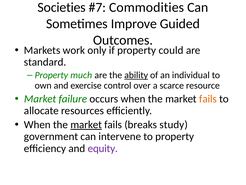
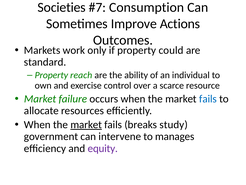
Commodities: Commodities -> Consumption (147, 7)
Guided: Guided -> Actions (180, 24)
much: much -> reach (81, 75)
ability underline: present -> none (136, 75)
fails colour: orange -> blue (208, 99)
to property: property -> manages (175, 136)
